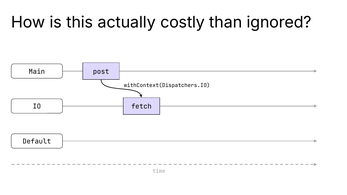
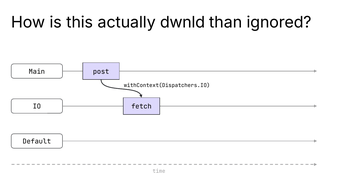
costly: costly -> dwnld (183, 22)
